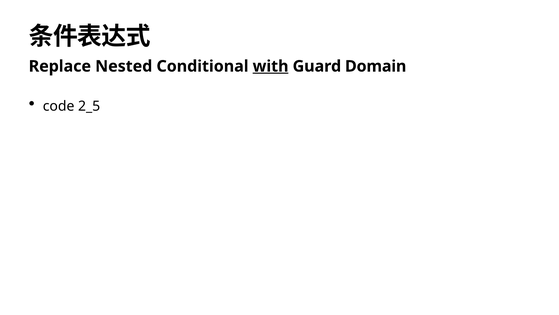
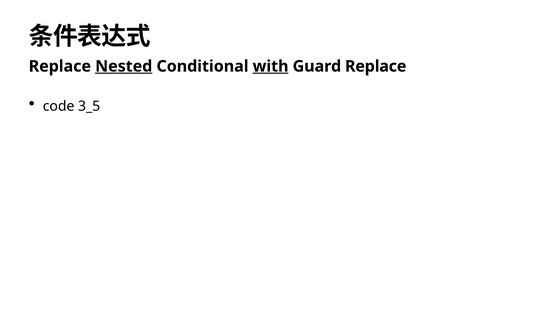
Nested underline: none -> present (124, 66)
Guard Domain: Domain -> Replace (376, 66)
2_5: 2_5 -> 3_5 (89, 106)
